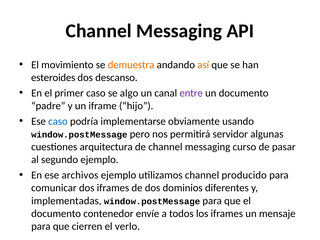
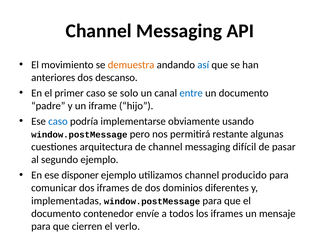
así colour: orange -> blue (203, 65)
esteroides: esteroides -> anteriores (53, 78)
algo: algo -> solo (129, 93)
entre colour: purple -> blue (191, 93)
servidor: servidor -> restante (230, 134)
curso: curso -> difícil (244, 147)
archivos: archivos -> disponer (80, 175)
